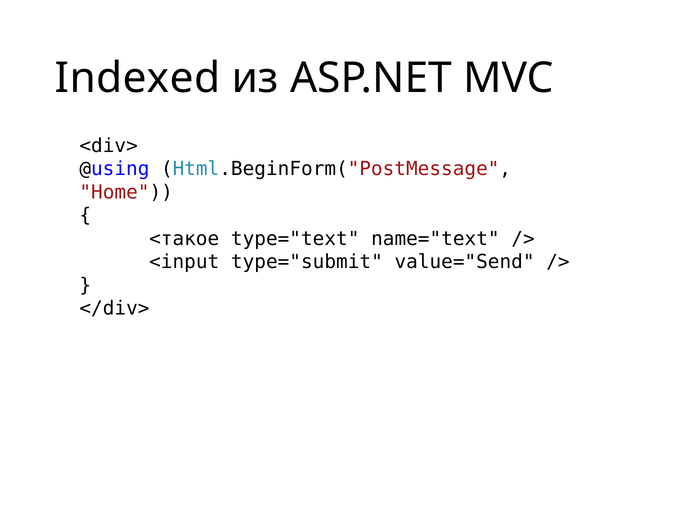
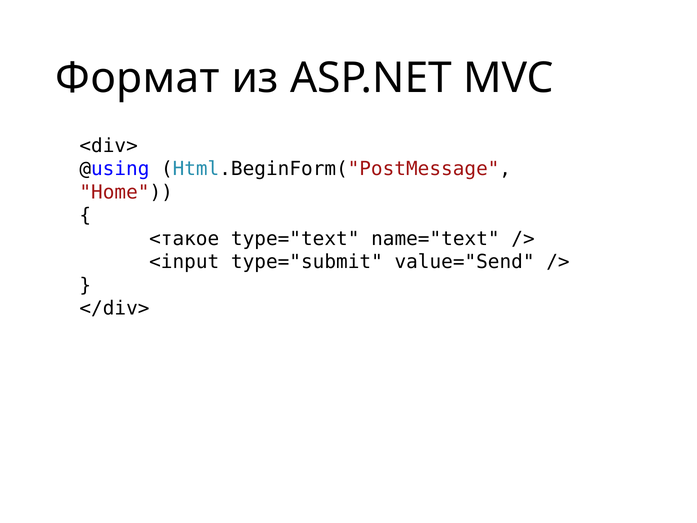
Indexed: Indexed -> Формат (137, 78)
